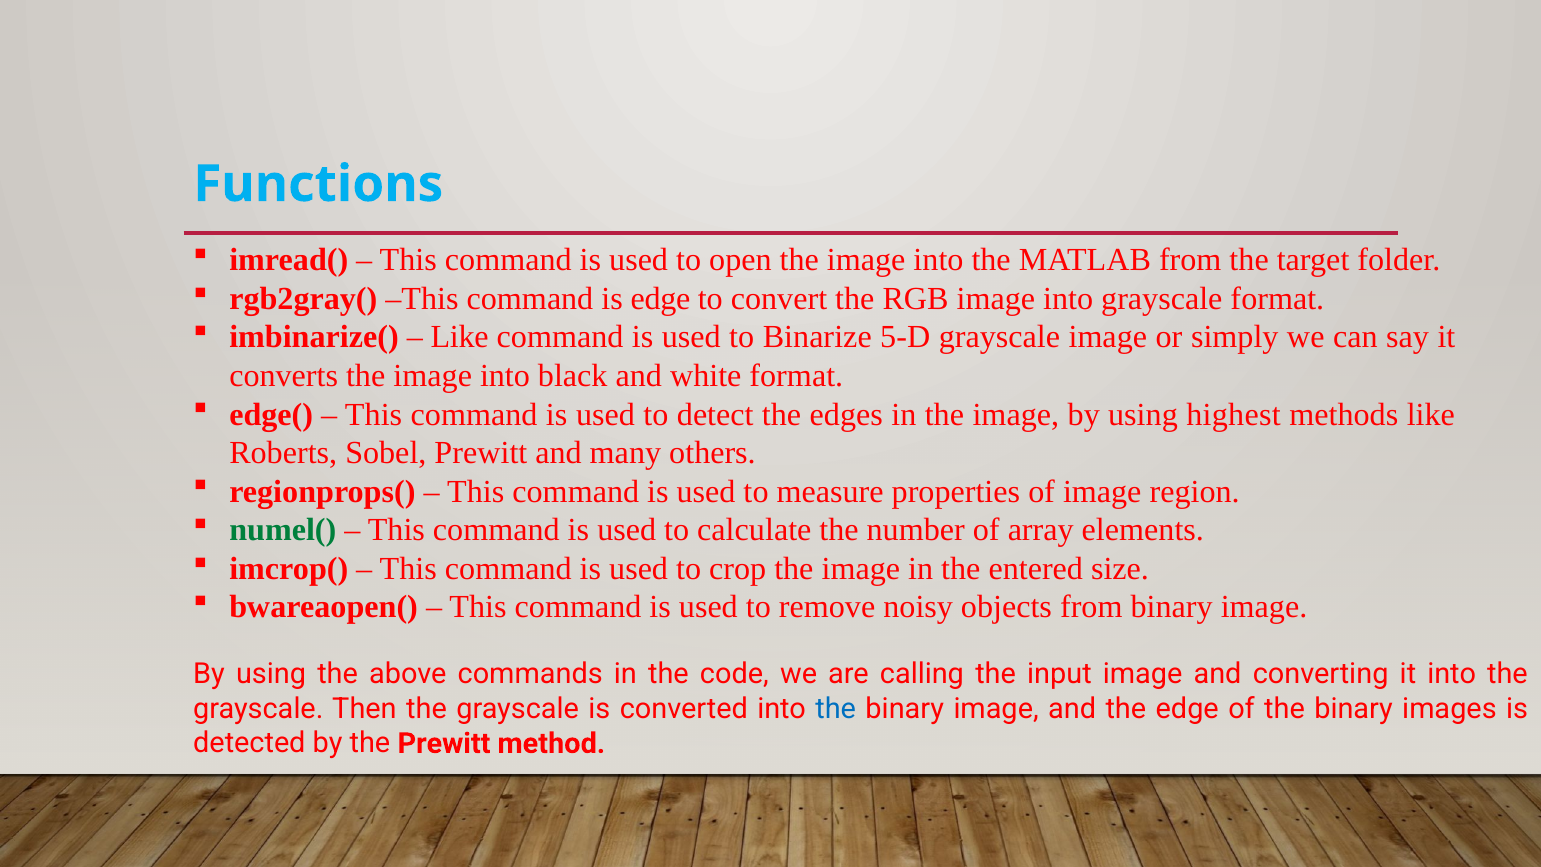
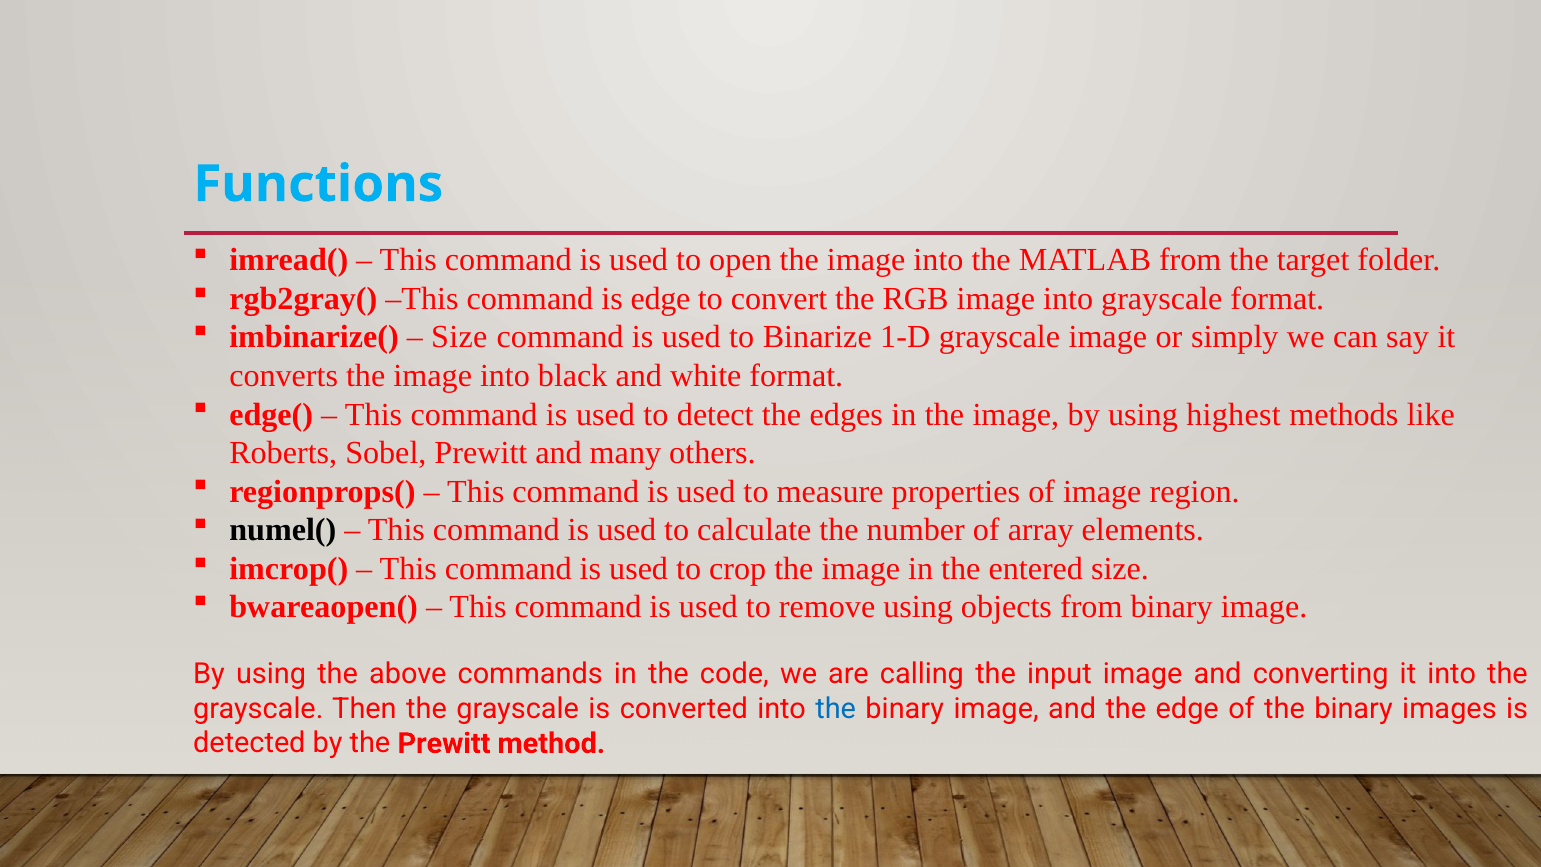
Like: Like -> Size (459, 337)
5-D: 5-D -> 1-D (905, 337)
numel( colour: green -> black (283, 530)
remove noisy: noisy -> using (918, 607)
